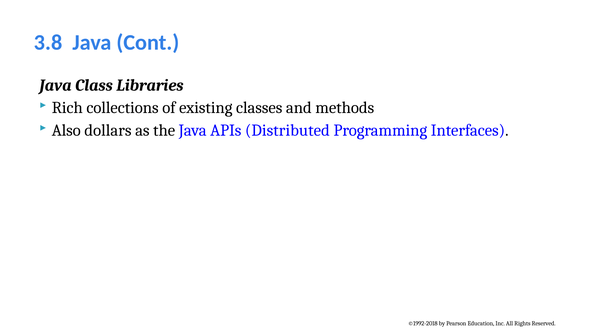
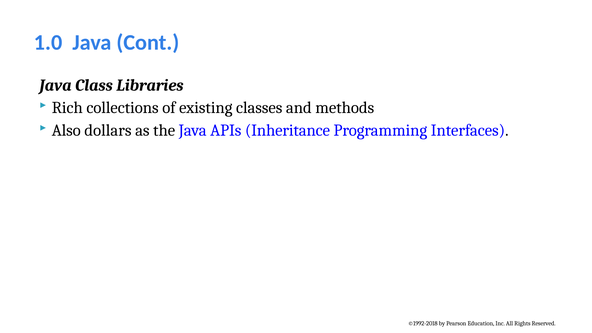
3.8: 3.8 -> 1.0 (48, 43)
Distributed: Distributed -> Inheritance (288, 130)
